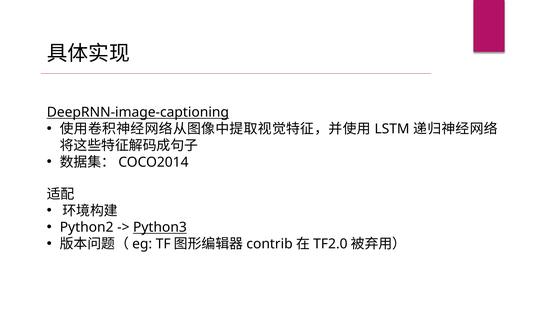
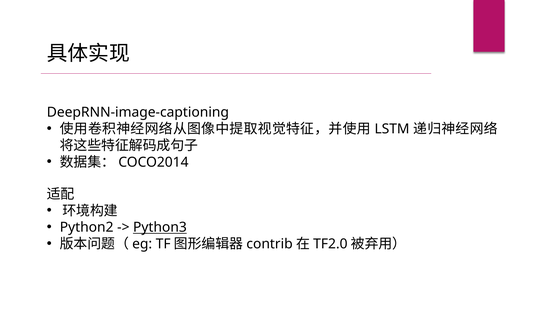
DeepRNN-image-captioning underline: present -> none (138, 112)
